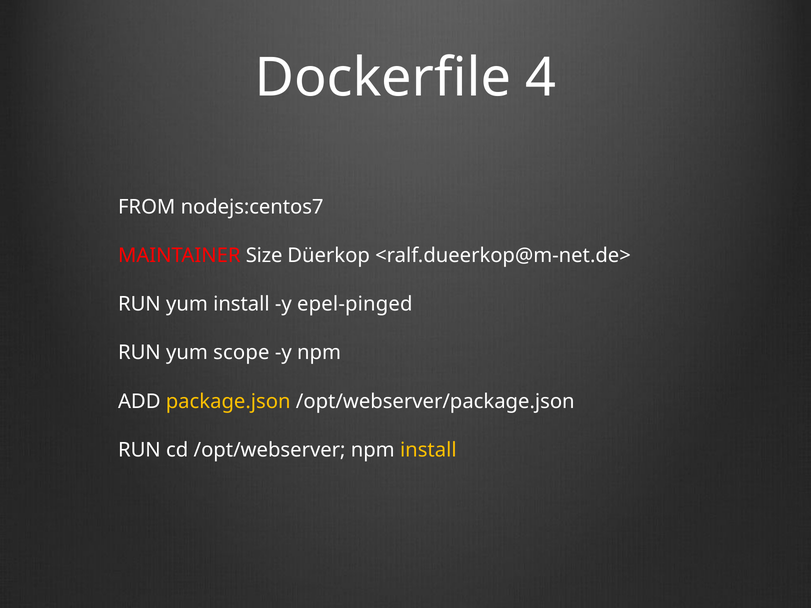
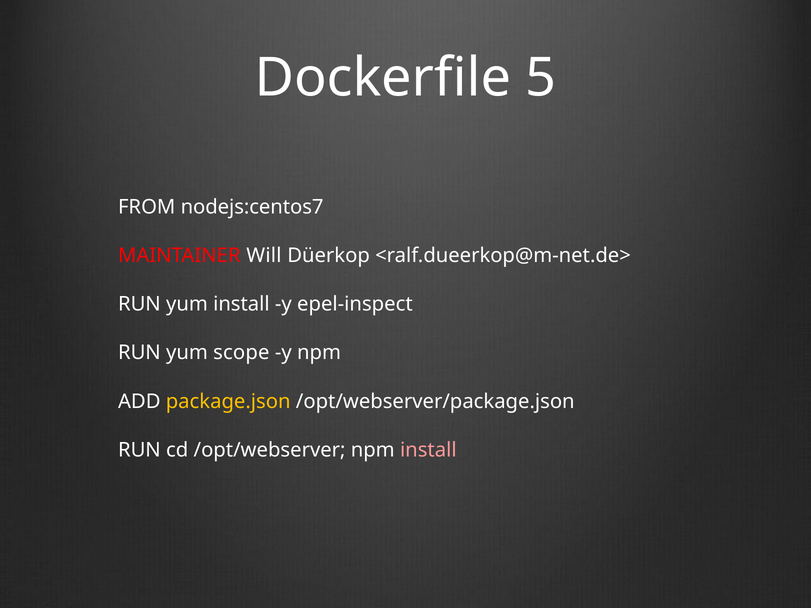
4: 4 -> 5 (541, 78)
Size: Size -> Will (264, 256)
epel-pinged: epel-pinged -> epel-inspect (355, 304)
install colour: yellow -> pink (428, 450)
